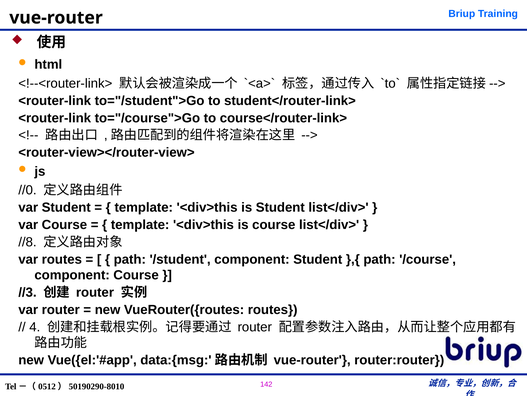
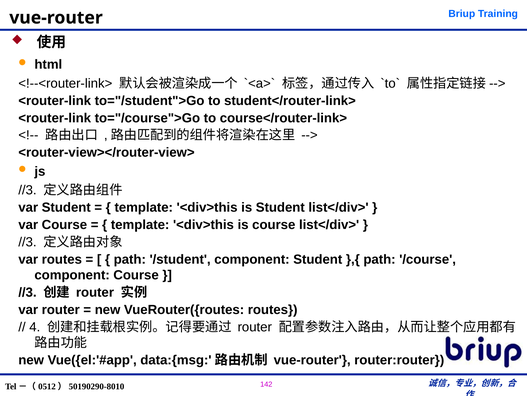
//0: //0 -> //3 (27, 190)
//8: //8 -> //3 (27, 242)
